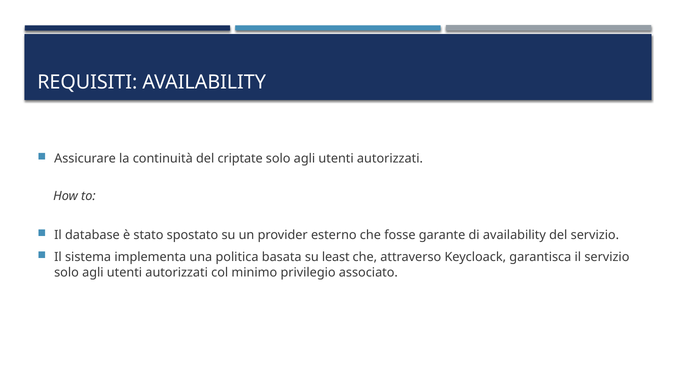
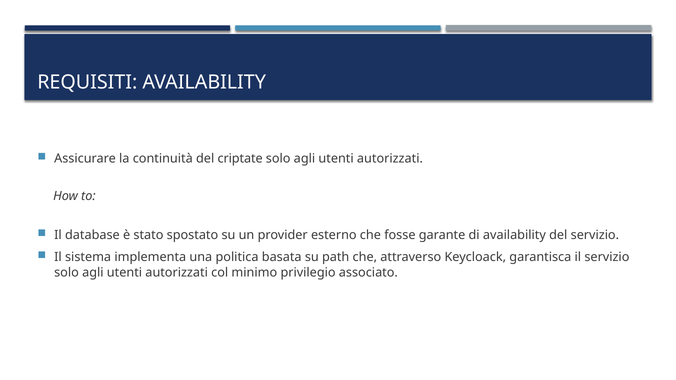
least: least -> path (336, 257)
